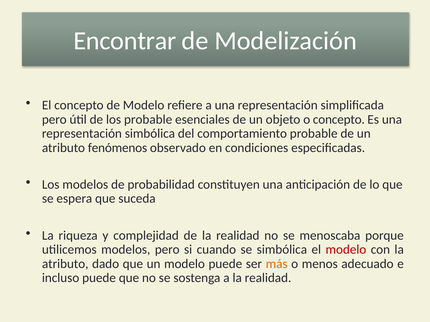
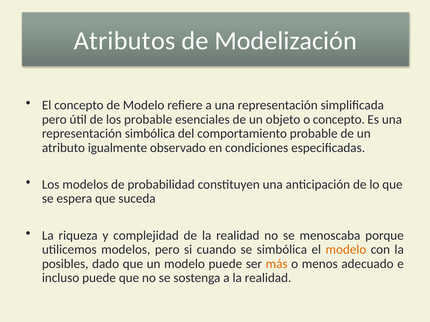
Encontrar: Encontrar -> Atributos (125, 41)
fenómenos: fenómenos -> igualmente (118, 148)
modelo colour: red -> orange (346, 250)
atributo: atributo -> posibles (65, 264)
